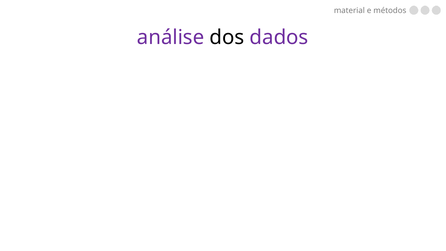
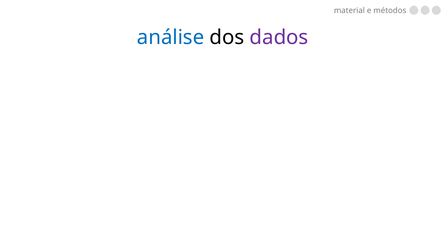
análise colour: purple -> blue (171, 37)
